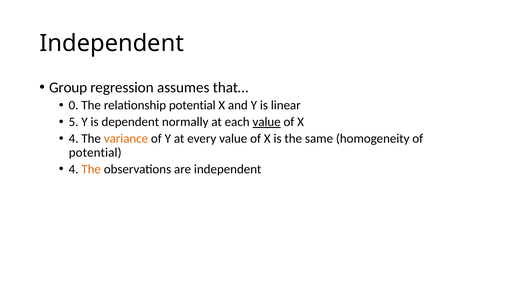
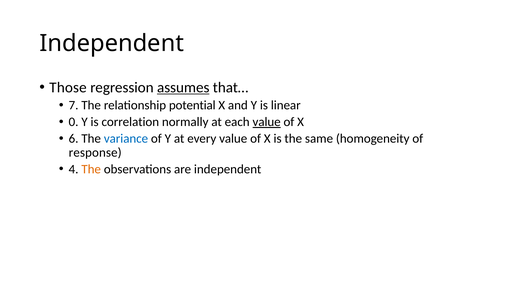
Group: Group -> Those (68, 88)
assumes underline: none -> present (183, 88)
0: 0 -> 7 (74, 105)
5: 5 -> 0 (74, 122)
dependent: dependent -> correlation (130, 122)
4: 4 -> 6 (74, 139)
variance colour: orange -> blue (126, 139)
potential: potential -> response (95, 153)
